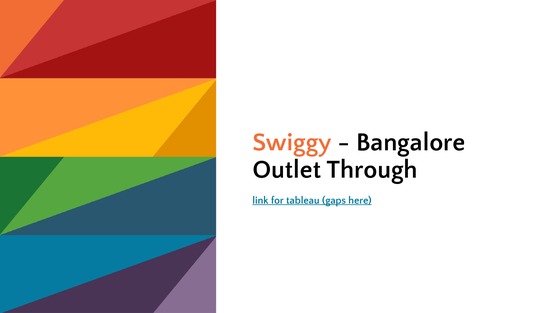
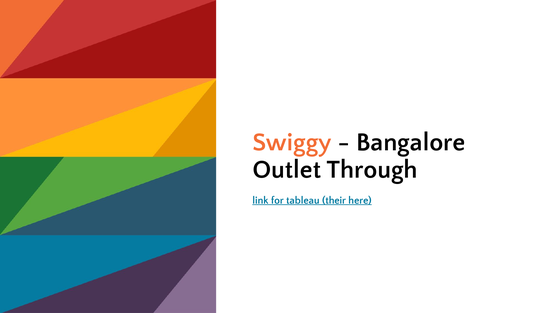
gaps: gaps -> their (334, 200)
